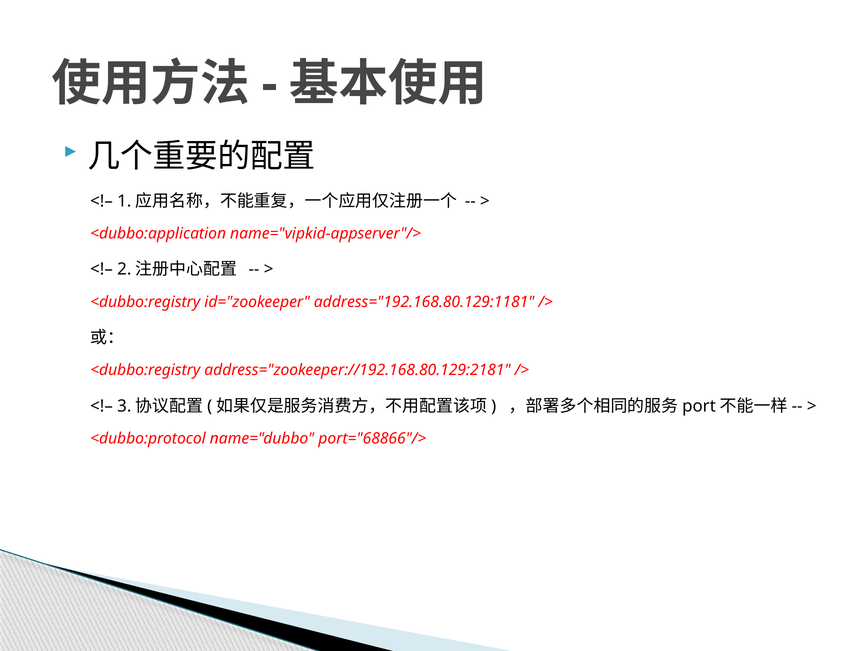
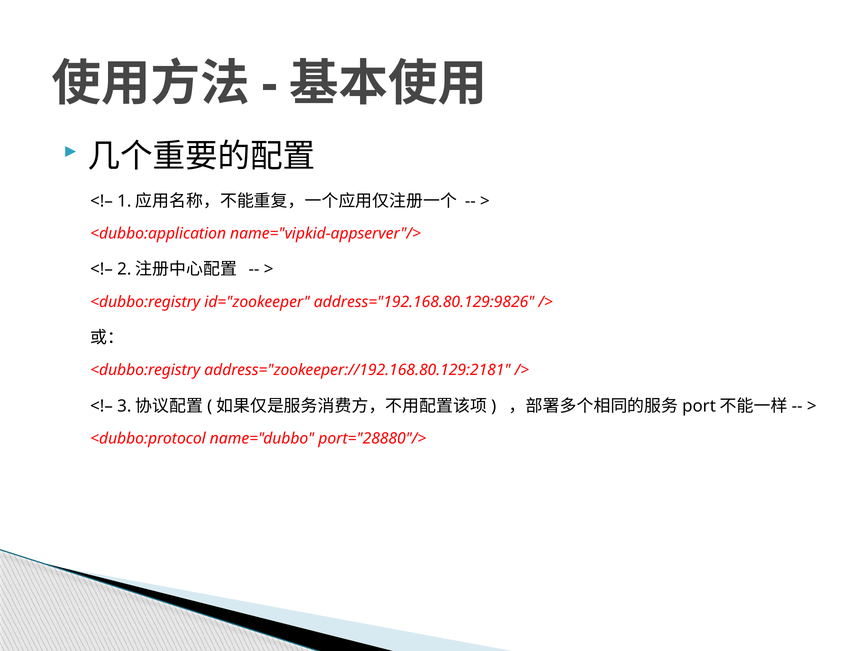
address="192.168.80.129:1181: address="192.168.80.129:1181 -> address="192.168.80.129:9826 (424, 302)
port="68866"/>: port="68866"/> -> port="28880"/> (372, 439)
